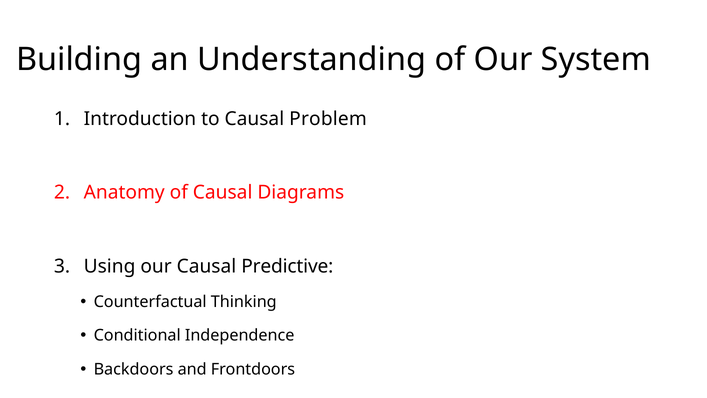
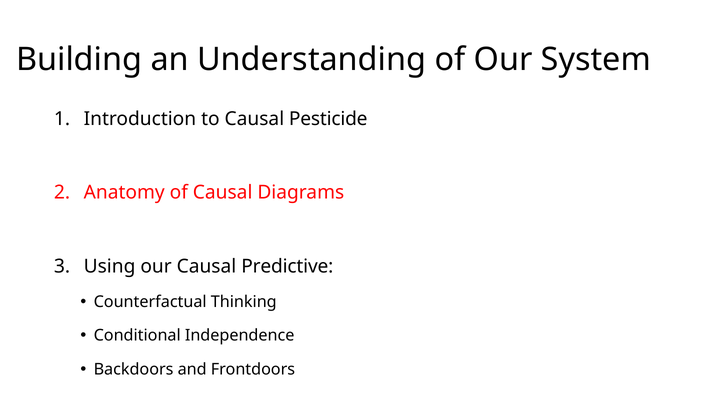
Problem: Problem -> Pesticide (328, 119)
